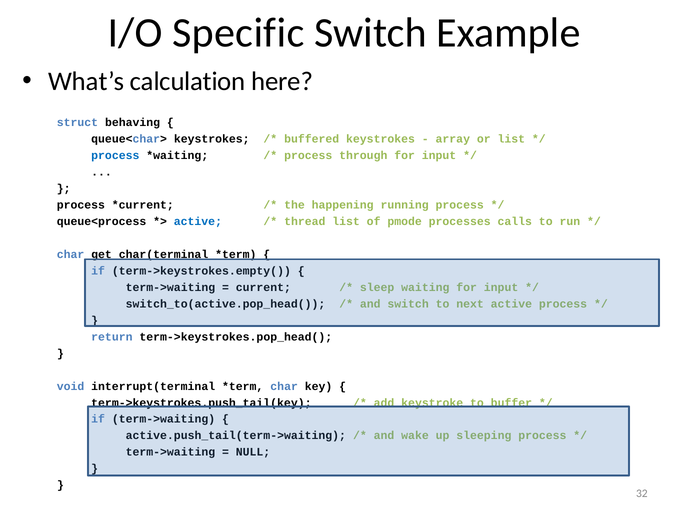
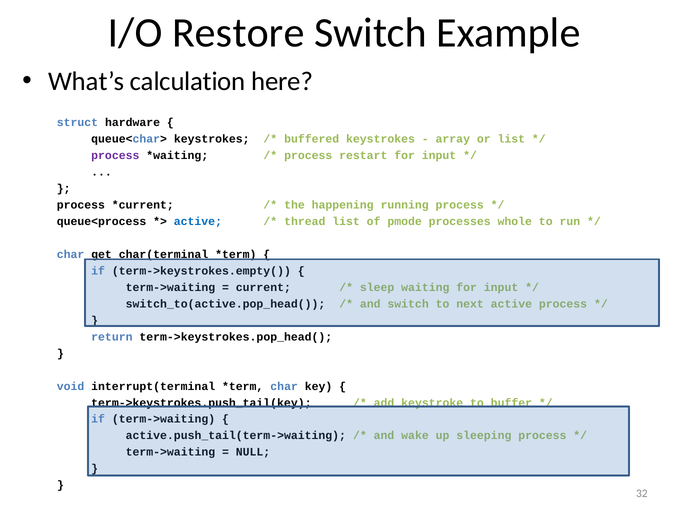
Specific: Specific -> Restore (238, 33)
behaving: behaving -> hardware (133, 123)
process colour: blue -> purple (115, 156)
through: through -> restart (363, 156)
calls: calls -> whole (515, 221)
